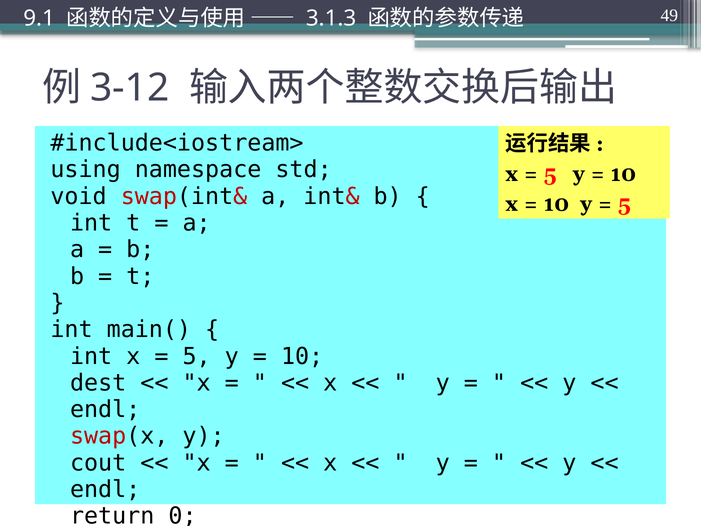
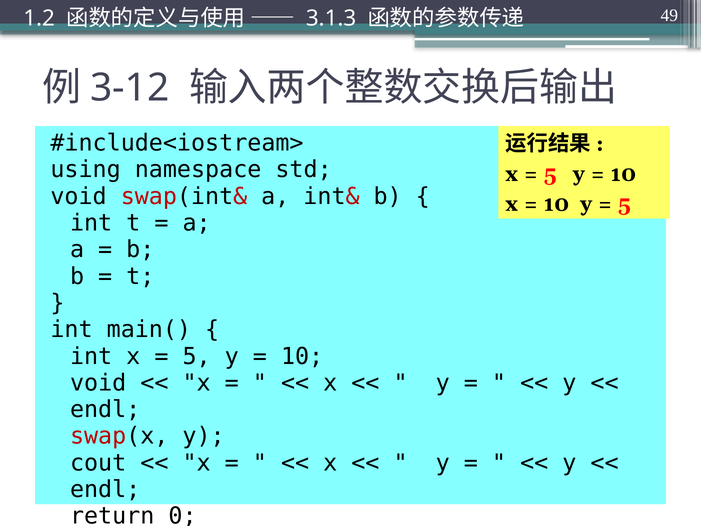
9.1: 9.1 -> 1.2 (39, 18)
dest: dest -> void (98, 383)
